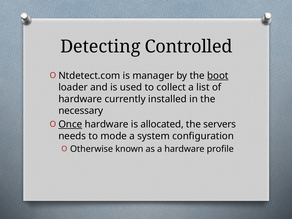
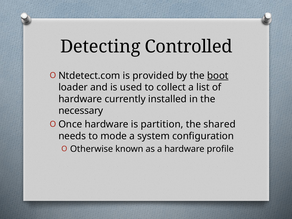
manager: manager -> provided (153, 76)
Once underline: present -> none (70, 124)
allocated: allocated -> partition (162, 124)
servers: servers -> shared (220, 124)
